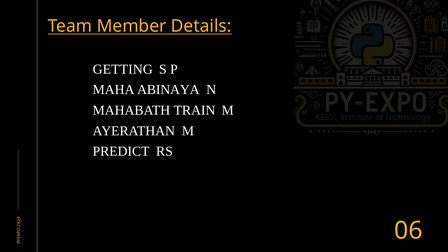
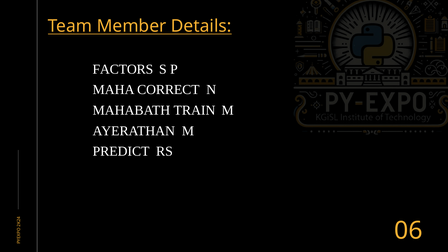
GETTING: GETTING -> FACTORS (123, 69)
ABINAYA: ABINAYA -> CORRECT (168, 90)
